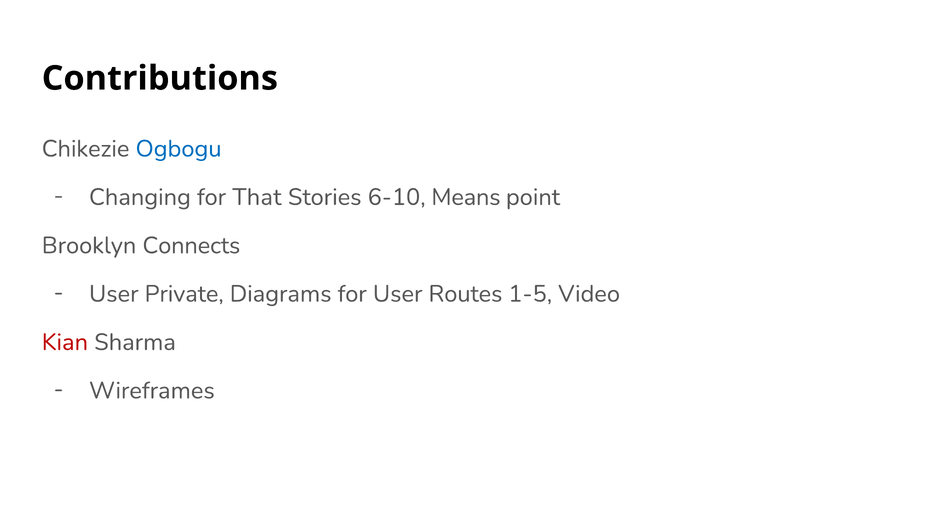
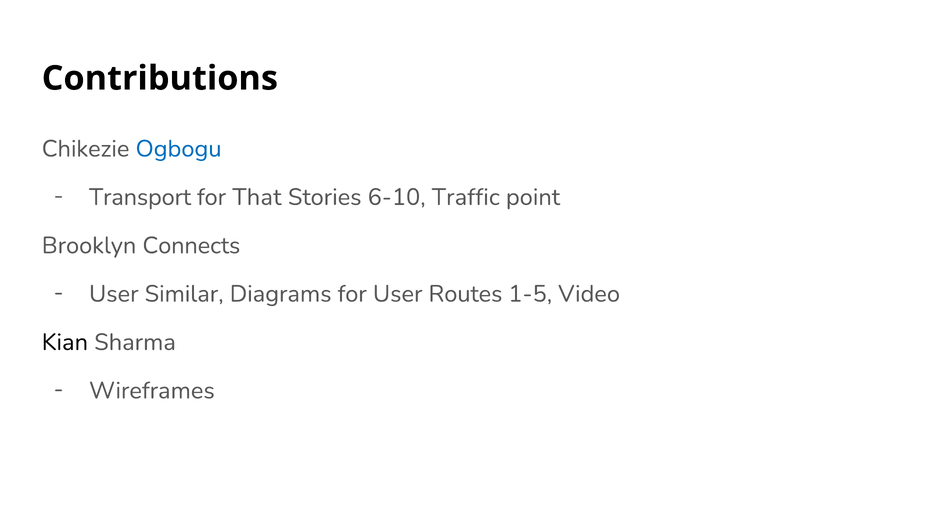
Changing: Changing -> Transport (140, 197)
Means: Means -> Traffic (466, 197)
Private: Private -> Similar (184, 294)
Kian colour: red -> black (65, 342)
